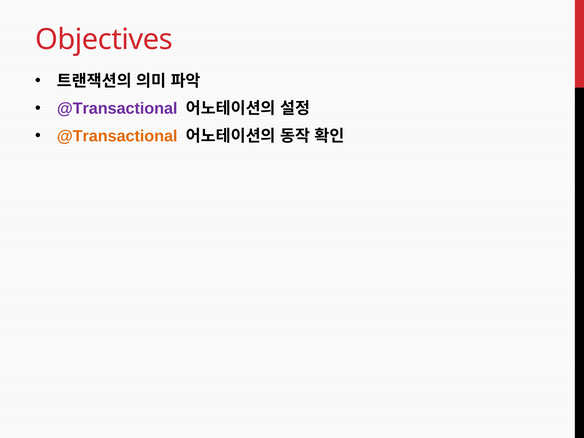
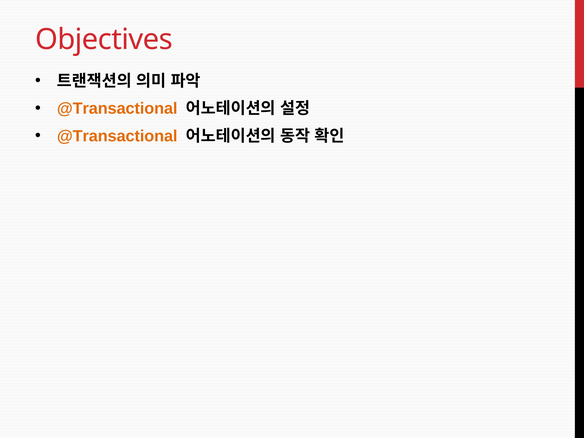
@Transactional colour: purple -> orange (117, 109)
